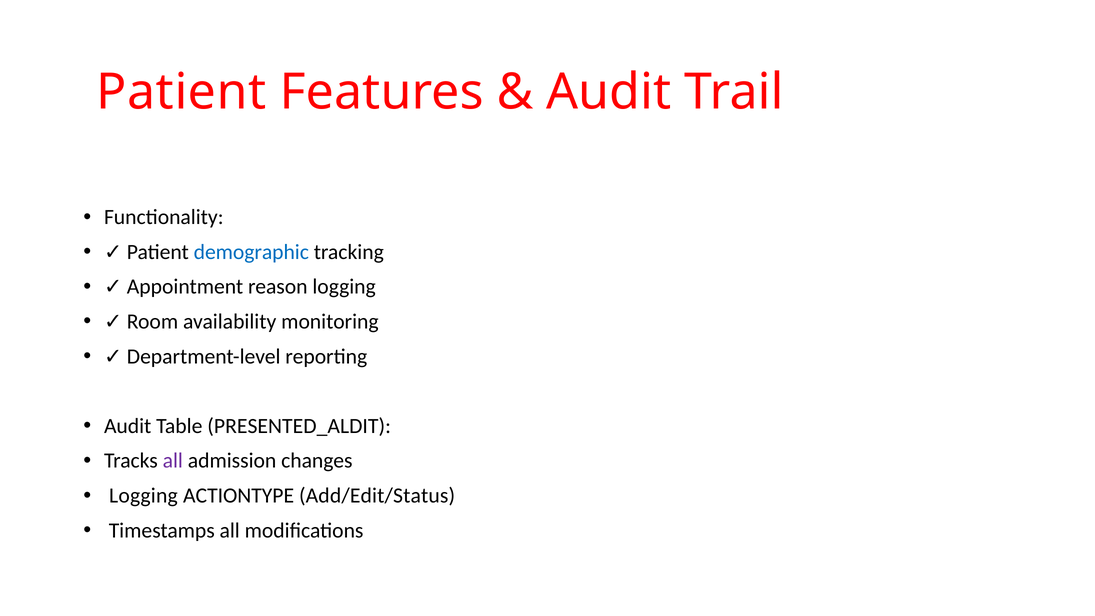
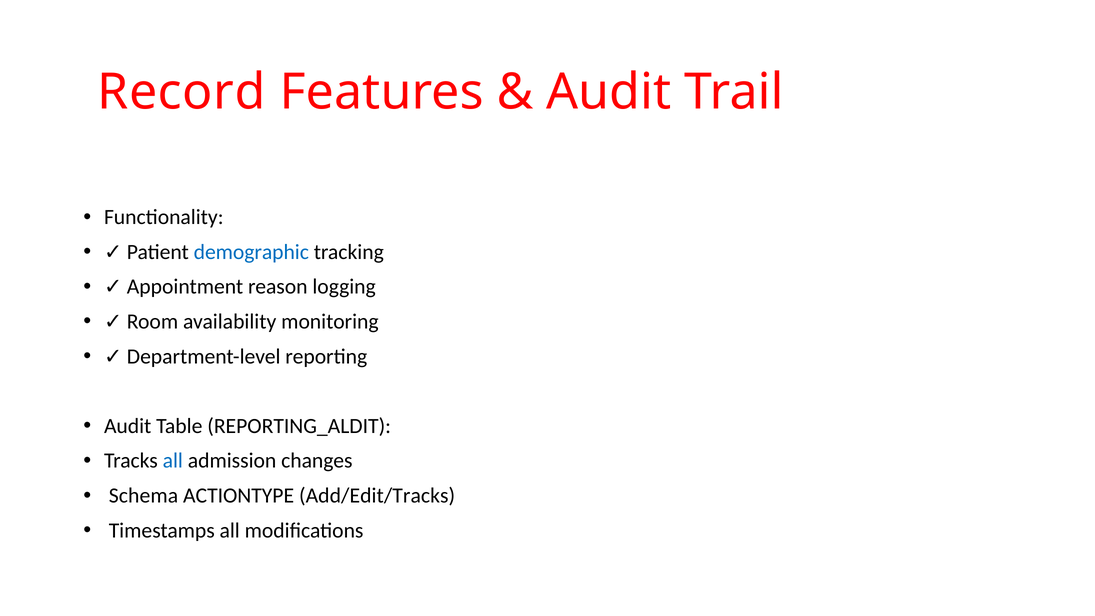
Patient: Patient -> Record (181, 92)
PRESENTED_ALDIT: PRESENTED_ALDIT -> REPORTING_ALDIT (299, 426)
all colour: purple -> blue (173, 461)
Logging: Logging -> Schema (144, 496)
Add/Edit/Status: Add/Edit/Status -> Add/Edit/Tracks (377, 496)
